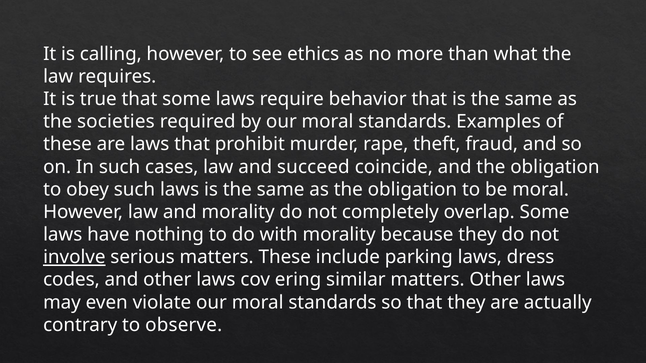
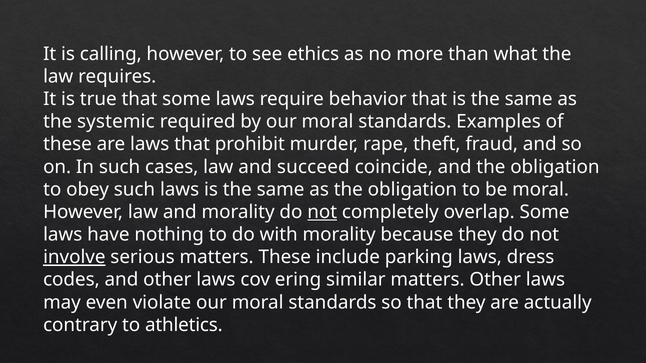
societies: societies -> systemic (116, 122)
not underline: none -> present (322, 212)
observe: observe -> athletics (184, 325)
